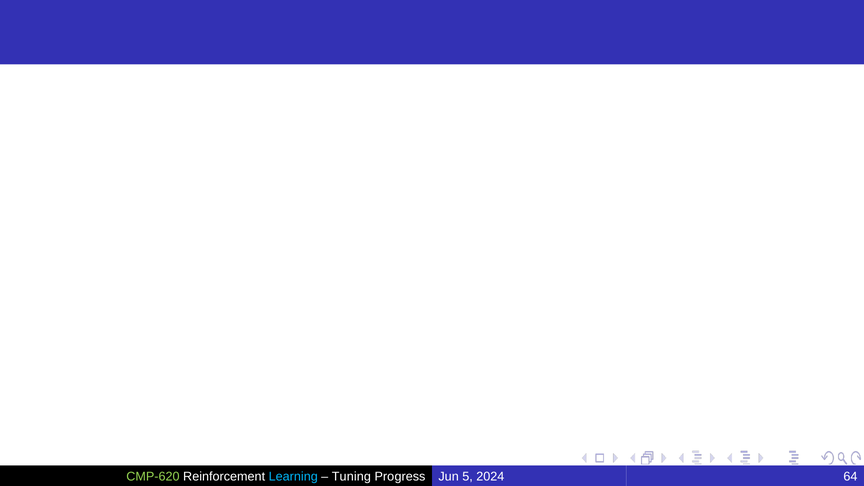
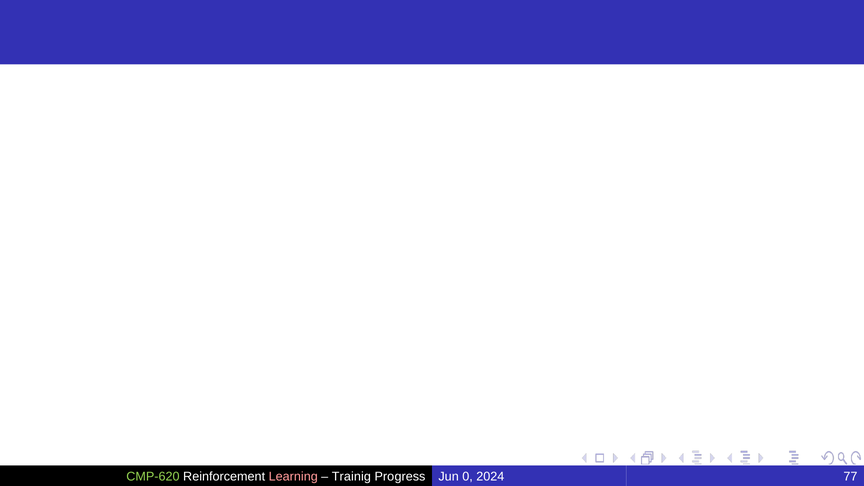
Learning colour: light blue -> pink (293, 477)
Tuning: Tuning -> Trainig (351, 477)
5: 5 -> 0 (468, 477)
64: 64 -> 77 (850, 477)
